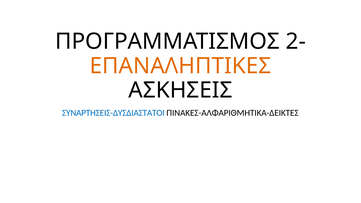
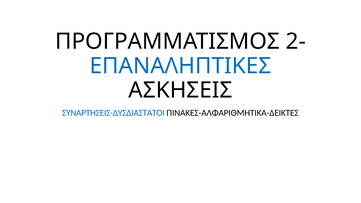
ΕΠΑΝΑΛΗΠΤΙΚΕΣ colour: orange -> blue (180, 66)
